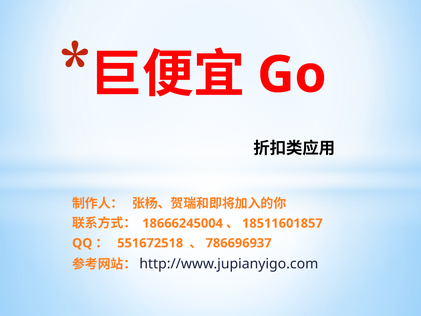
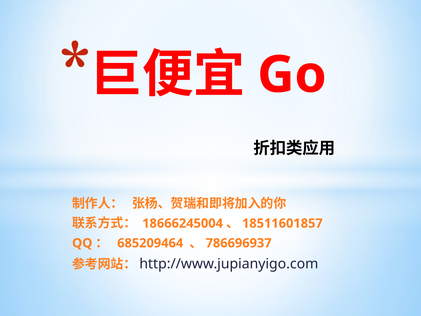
551672518: 551672518 -> 685209464 (150, 243)
